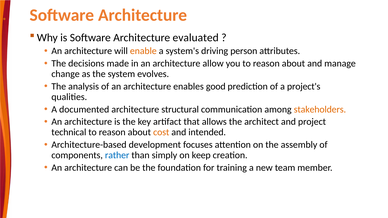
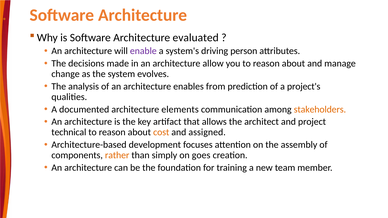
enable colour: orange -> purple (143, 51)
good: good -> from (216, 86)
structural: structural -> elements (180, 109)
intended: intended -> assigned (207, 132)
rather colour: blue -> orange (117, 155)
keep: keep -> goes (201, 155)
